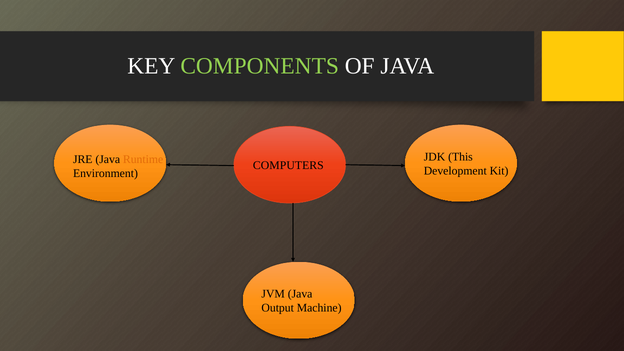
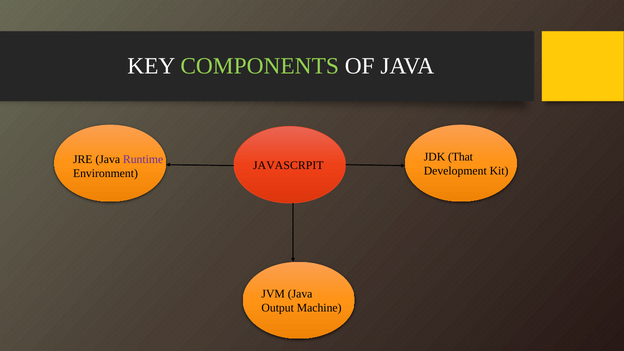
This: This -> That (461, 157)
Runtime colour: orange -> purple (143, 159)
COMPUTERS: COMPUTERS -> JAVASCRPIT (288, 165)
